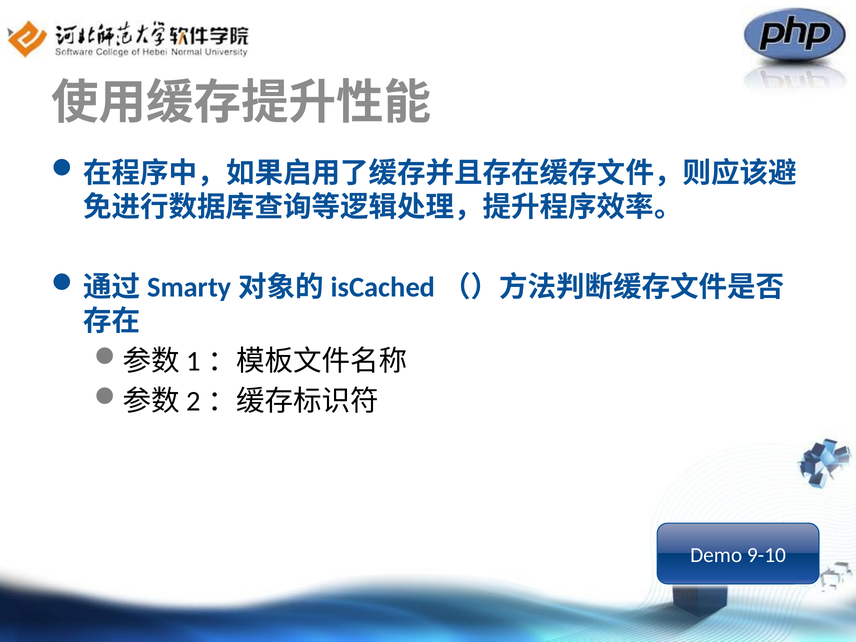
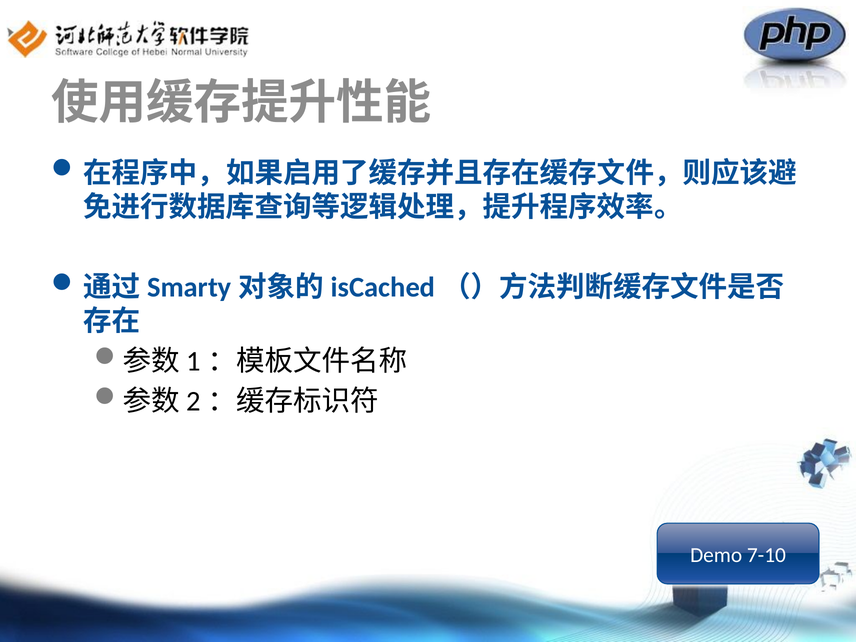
9-10: 9-10 -> 7-10 (766, 555)
